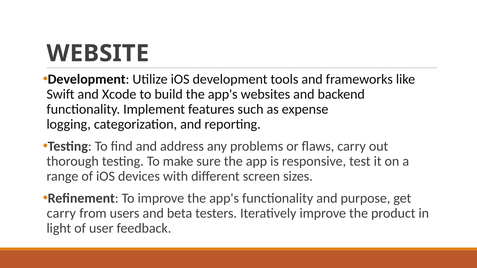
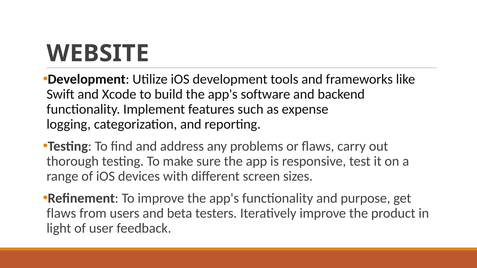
websites: websites -> software (265, 94)
carry: carry -> flaws (61, 213)
